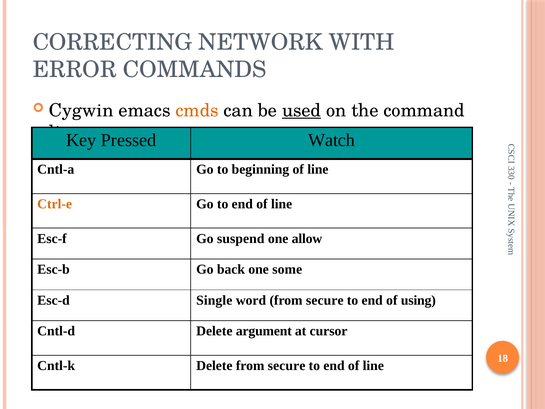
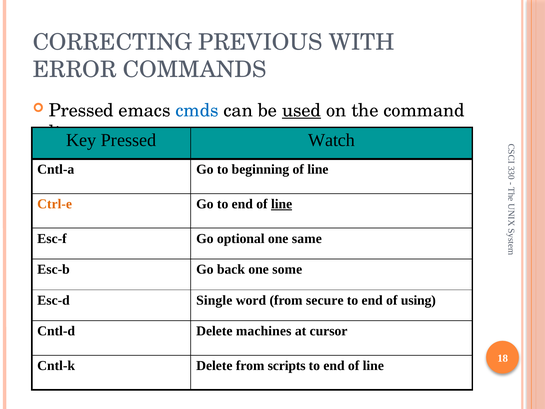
NETWORK: NETWORK -> PREVIOUS (260, 42)
Cygwin: Cygwin -> Pressed (81, 110)
cmds colour: orange -> blue (197, 110)
line underline: none -> present (282, 204)
suspend: suspend -> optional (241, 238)
allow: allow -> same (307, 238)
argument: argument -> machines (264, 331)
Delete from secure: secure -> scripts (287, 365)
